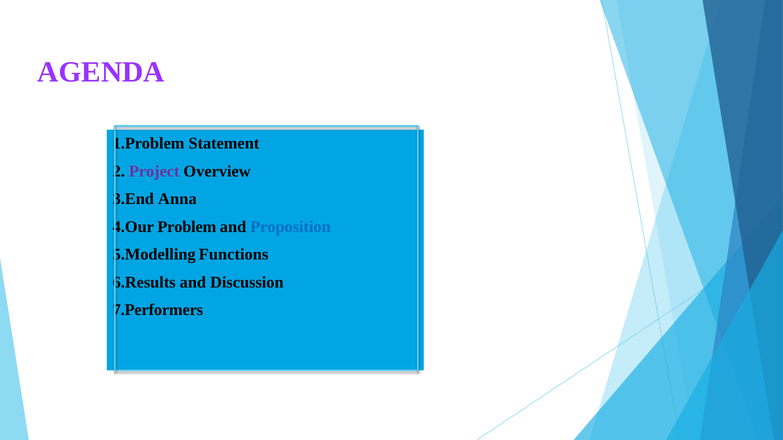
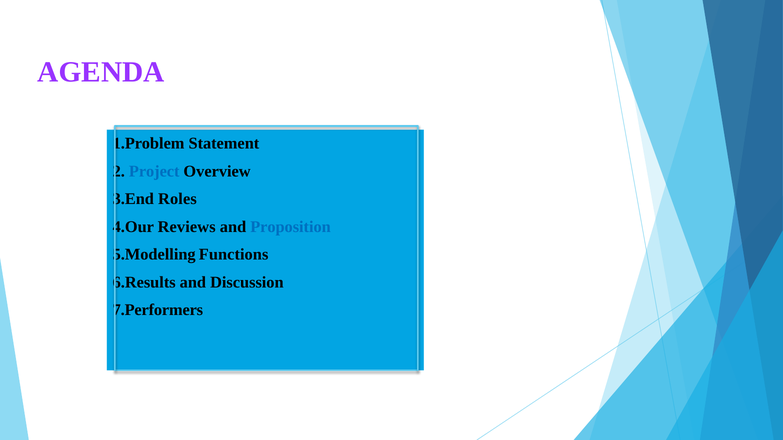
Project colour: purple -> blue (154, 171)
Anna: Anna -> Roles (177, 199)
Problem: Problem -> Reviews (187, 227)
